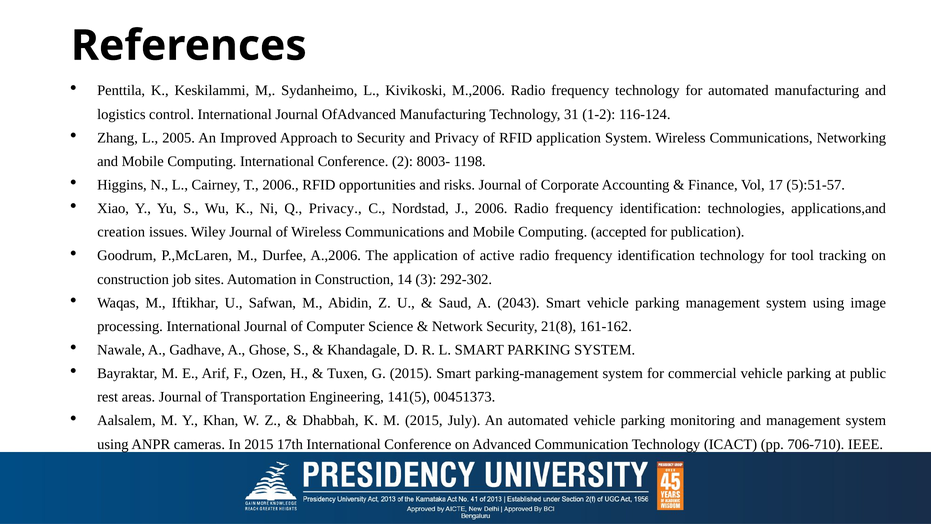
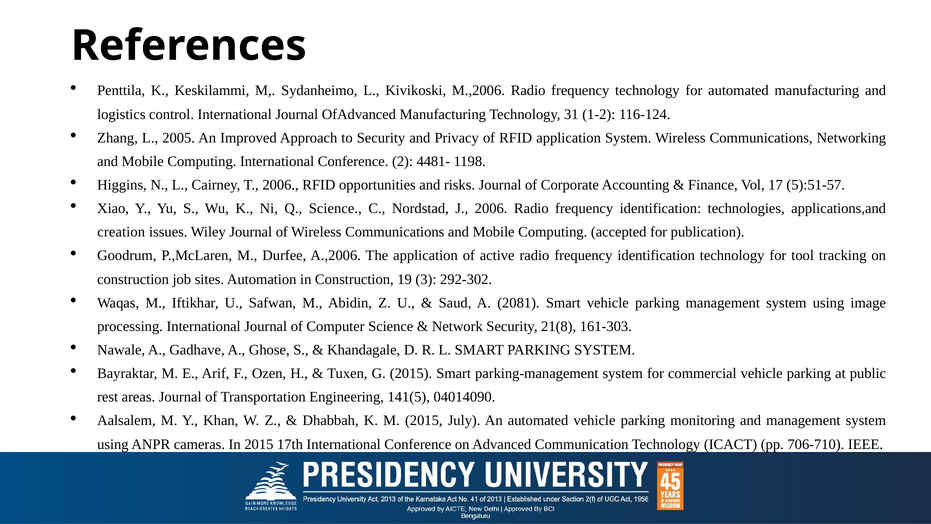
8003-: 8003- -> 4481- (433, 161)
Q Privacy: Privacy -> Science (335, 208)
14: 14 -> 19 (405, 279)
2043: 2043 -> 2081 (518, 303)
161-162: 161-162 -> 161-303 (606, 326)
00451373: 00451373 -> 04014090 (464, 397)
